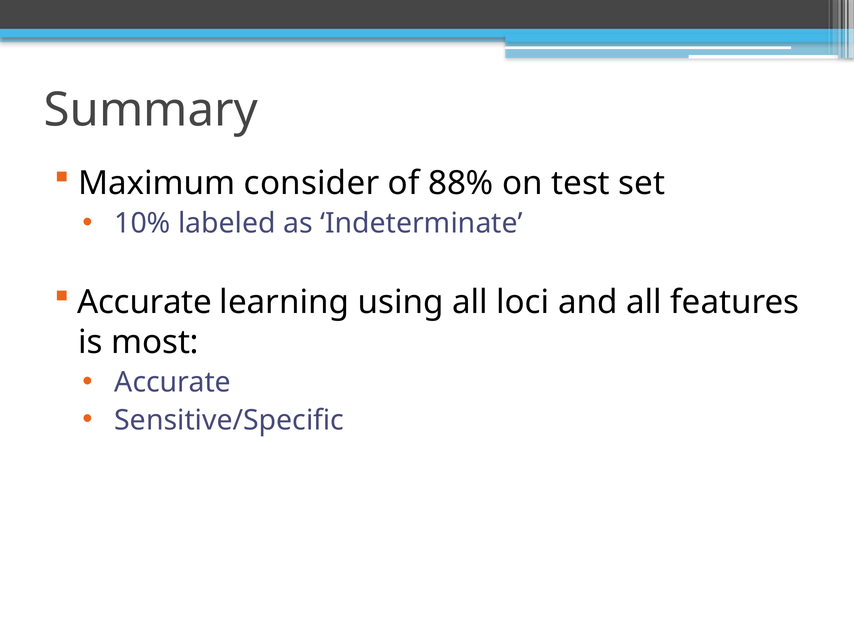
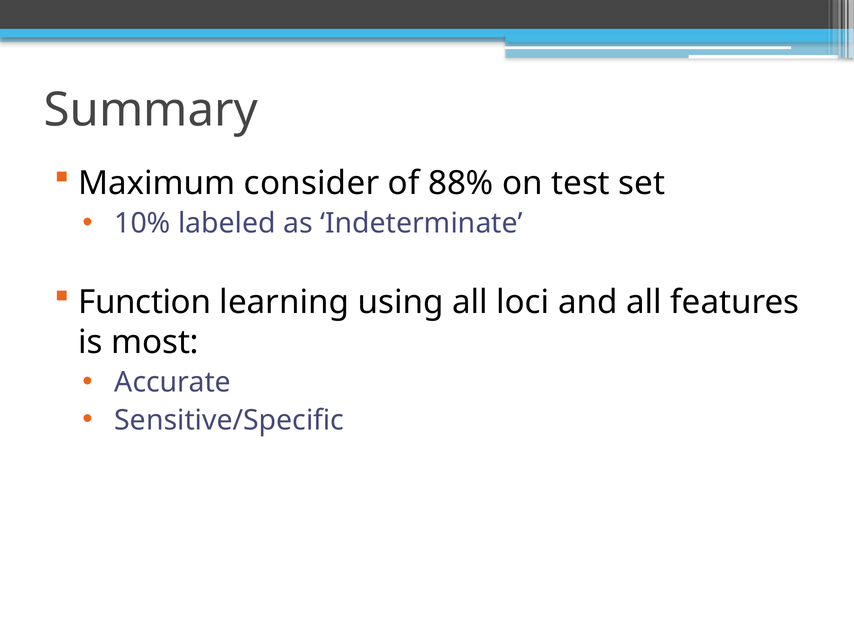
Accurate: Accurate -> Function (145, 302)
